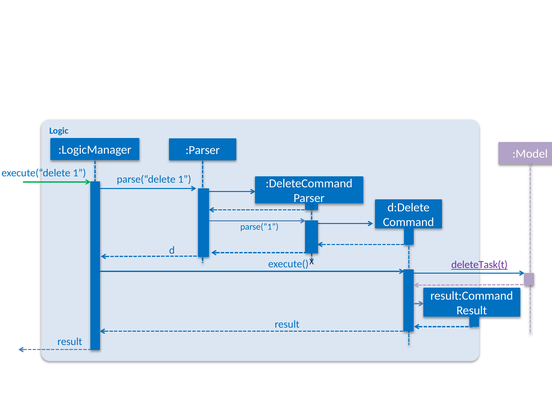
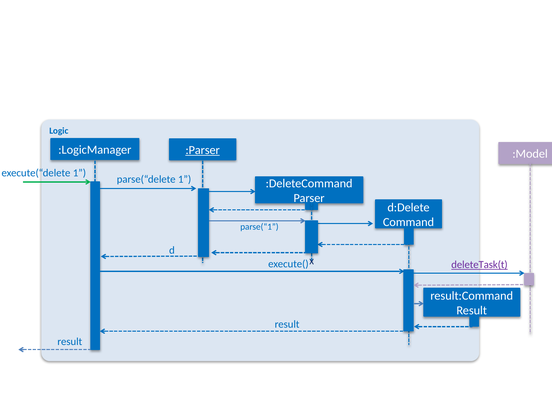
:Parser underline: none -> present (203, 150)
